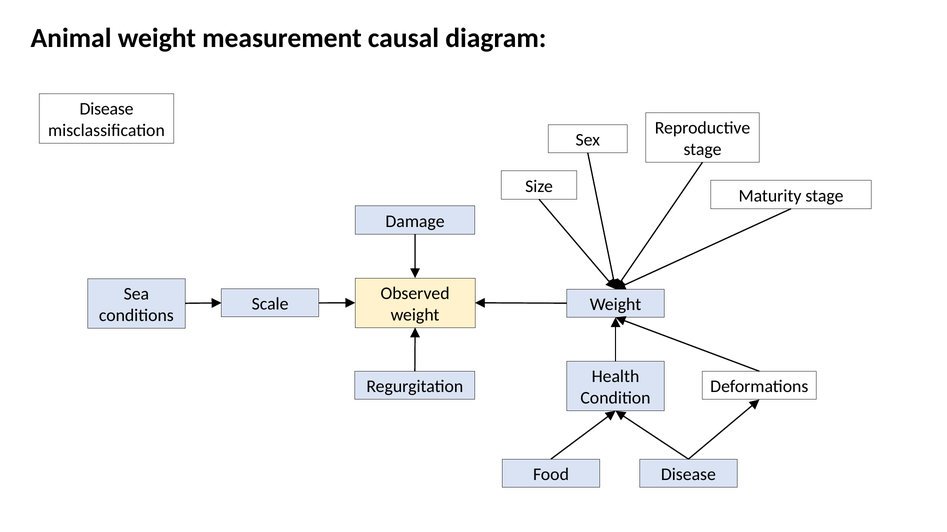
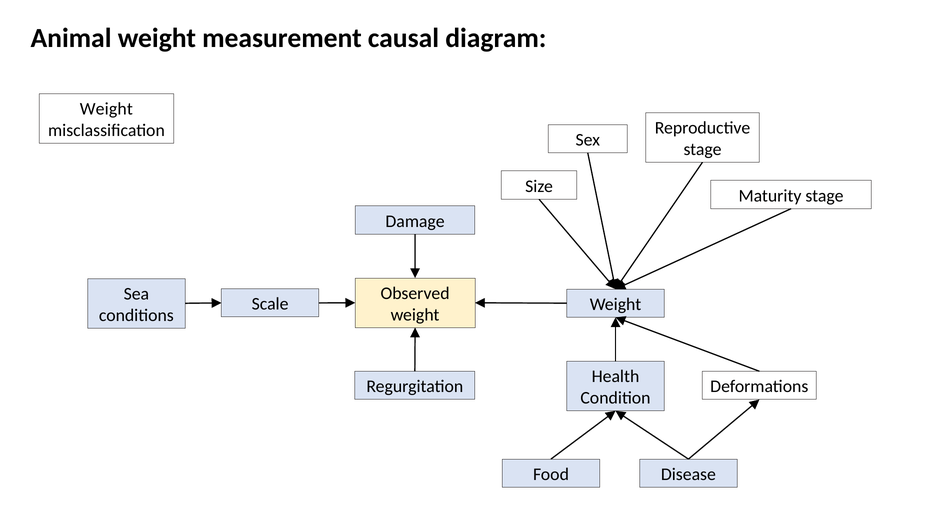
Disease: Disease -> Weight (106, 109)
